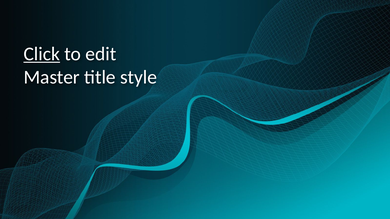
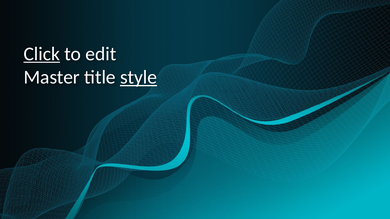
style underline: none -> present (139, 77)
